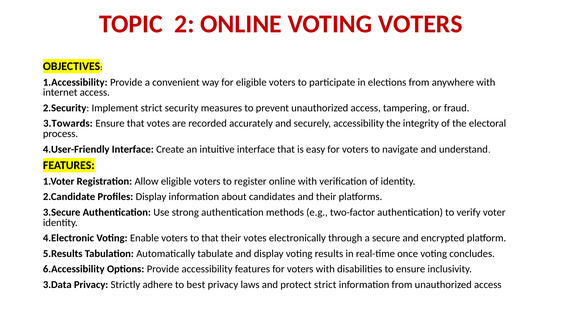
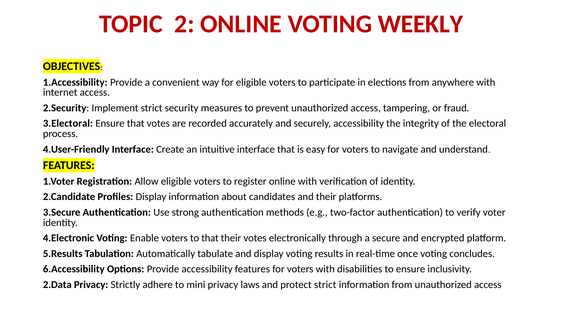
VOTING VOTERS: VOTERS -> WEEKLY (420, 24)
3.Towards: 3.Towards -> 3.Electoral (68, 124)
3.Data: 3.Data -> 2.Data (57, 285)
best: best -> mini (196, 285)
